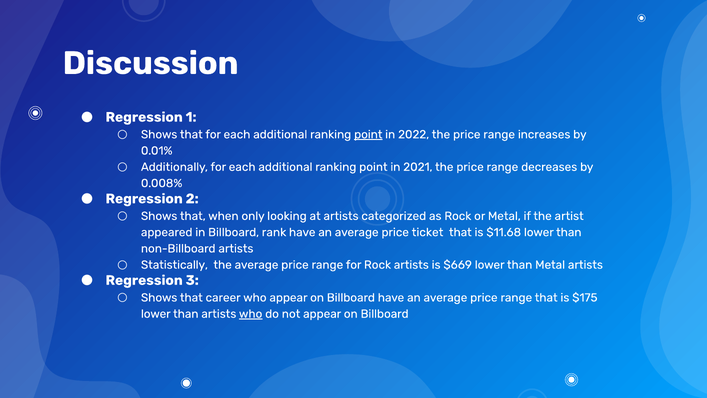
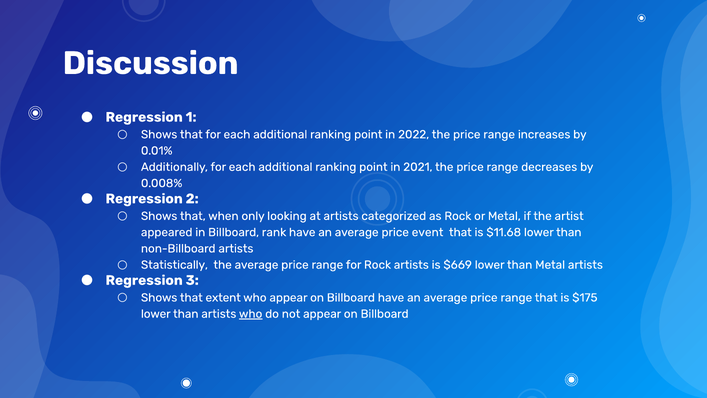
point underline: present -> none (368, 134)
ticket: ticket -> event (428, 232)
career: career -> extent (223, 297)
